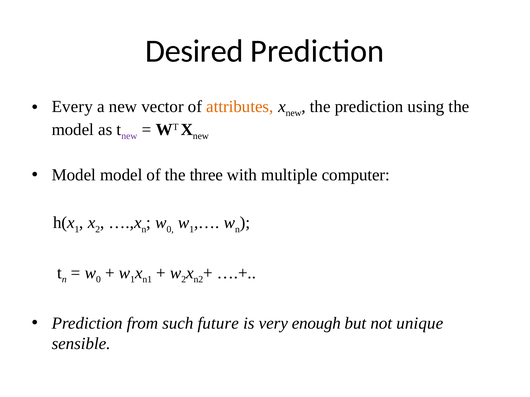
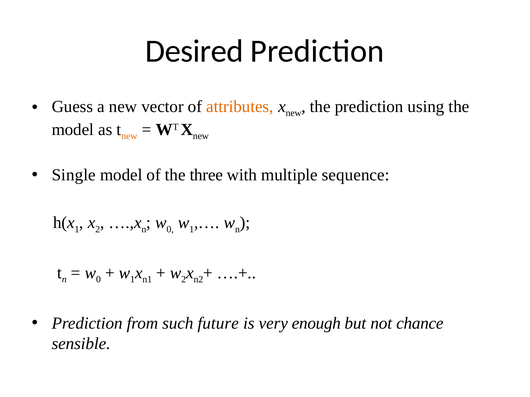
Every: Every -> Guess (72, 107)
new colour: purple -> orange (129, 136)
Model: Model -> Single (74, 175)
computer: computer -> sequence (356, 175)
unique: unique -> chance (420, 324)
